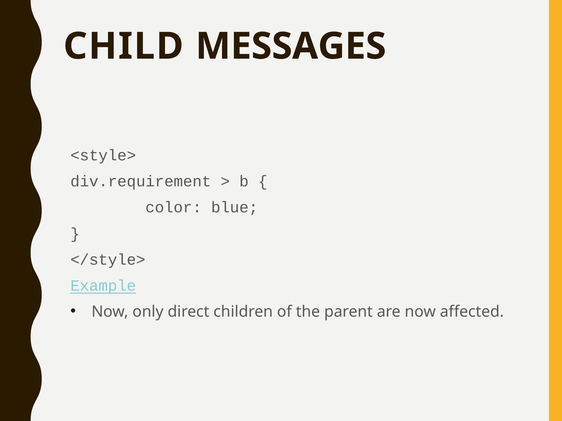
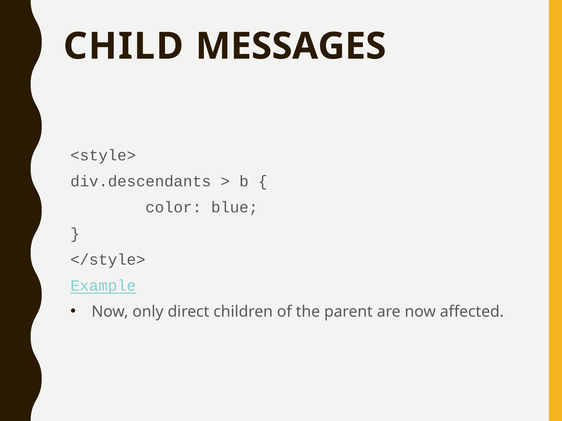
div.requirement: div.requirement -> div.descendants (141, 182)
